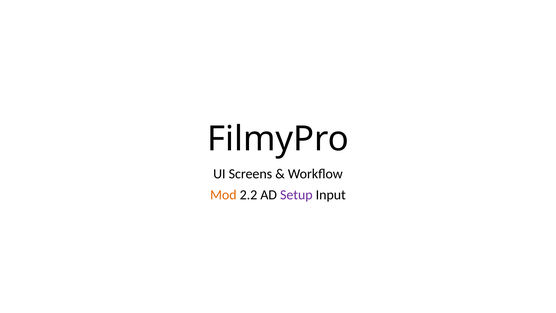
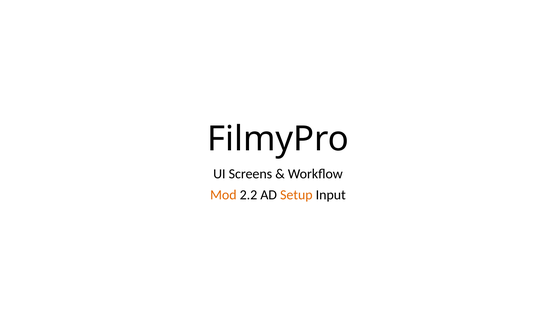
Setup colour: purple -> orange (296, 195)
